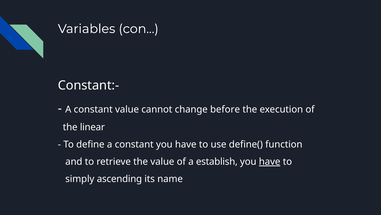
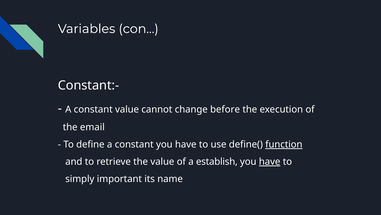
linear: linear -> email (92, 127)
function underline: none -> present (284, 144)
ascending: ascending -> important (119, 178)
